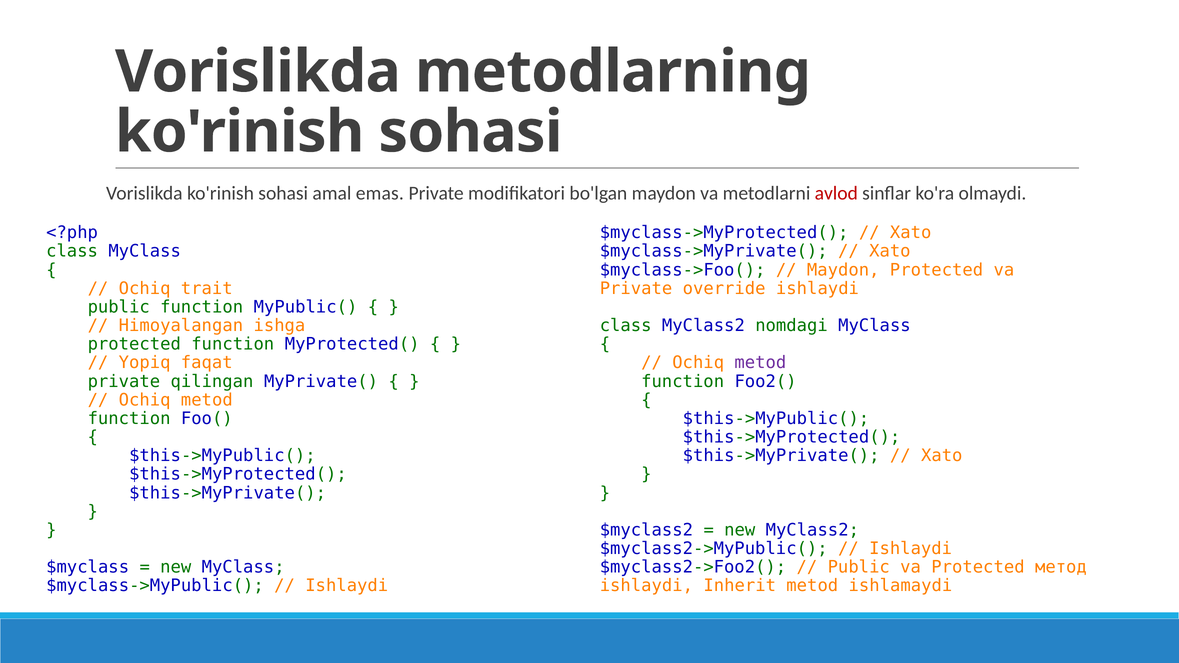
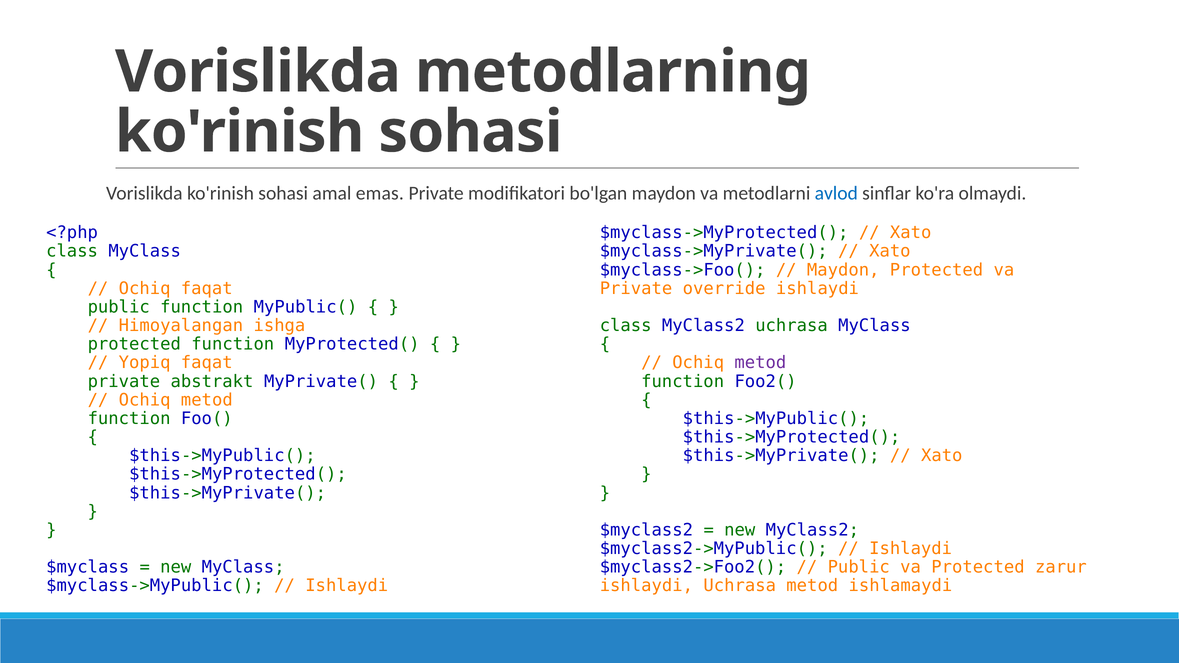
avlod colour: red -> blue (836, 193)
Ochiq trait: trait -> faqat (207, 289)
MyClass2 nomdagi: nomdagi -> uchrasa (791, 326)
qilingan: qilingan -> abstrakt (212, 381)
метод: метод -> zarur (1061, 567)
ishlaydi Inherit: Inherit -> Uchrasa (740, 586)
